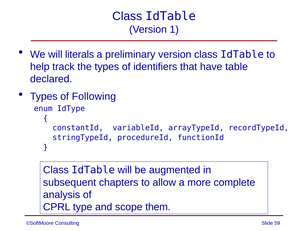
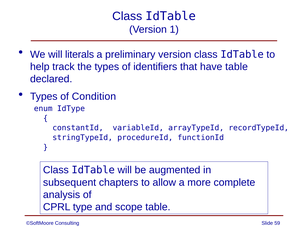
Following: Following -> Condition (94, 96)
scope them: them -> table (158, 207)
